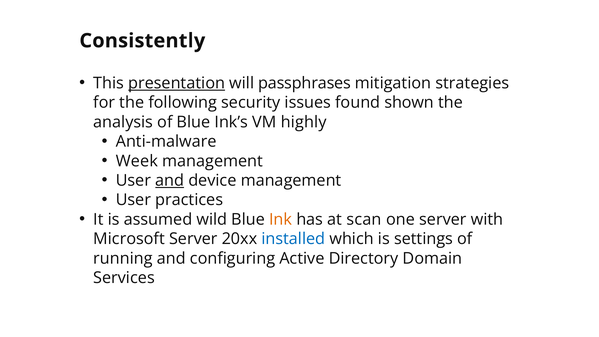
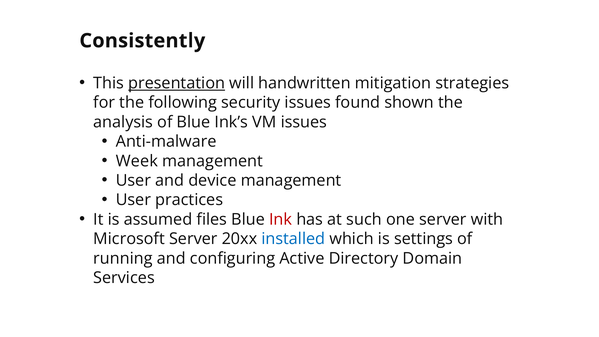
passphrases: passphrases -> handwritten (304, 83)
VM highly: highly -> issues (304, 122)
and underline: present -> none (170, 180)
wild: wild -> files (212, 219)
Ink colour: orange -> red (281, 219)
scan: scan -> such (364, 219)
